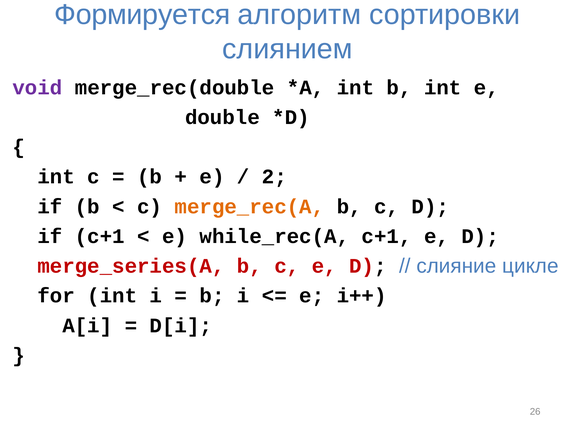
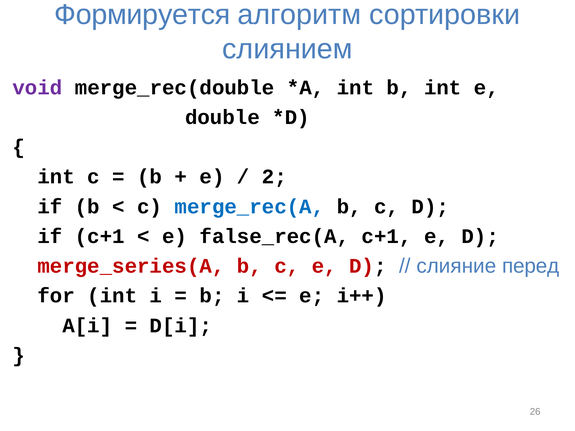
merge_rec(A colour: orange -> blue (249, 207)
while_rec(A: while_rec(A -> false_rec(A (274, 236)
цикле: цикле -> перед (531, 266)
